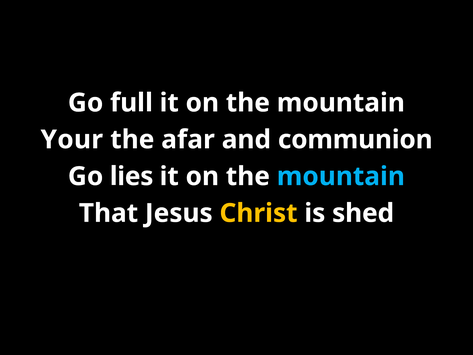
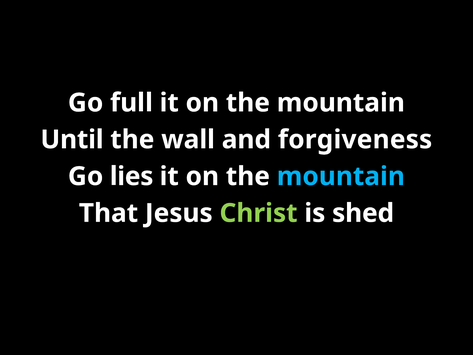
Your: Your -> Until (72, 140)
afar: afar -> wall (188, 140)
communion: communion -> forgiveness (355, 140)
Christ colour: yellow -> light green (259, 213)
